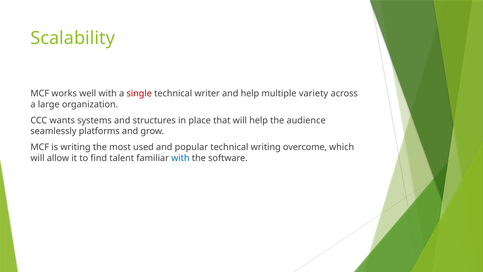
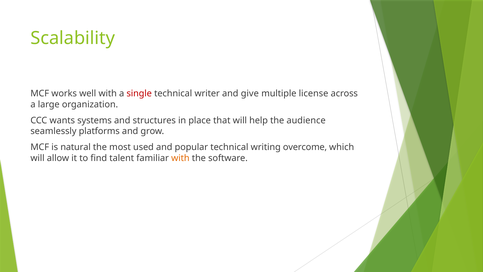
and help: help -> give (250, 93)
variety: variety -> license (314, 93)
is writing: writing -> natural (76, 147)
with colour: blue -> orange (180, 158)
